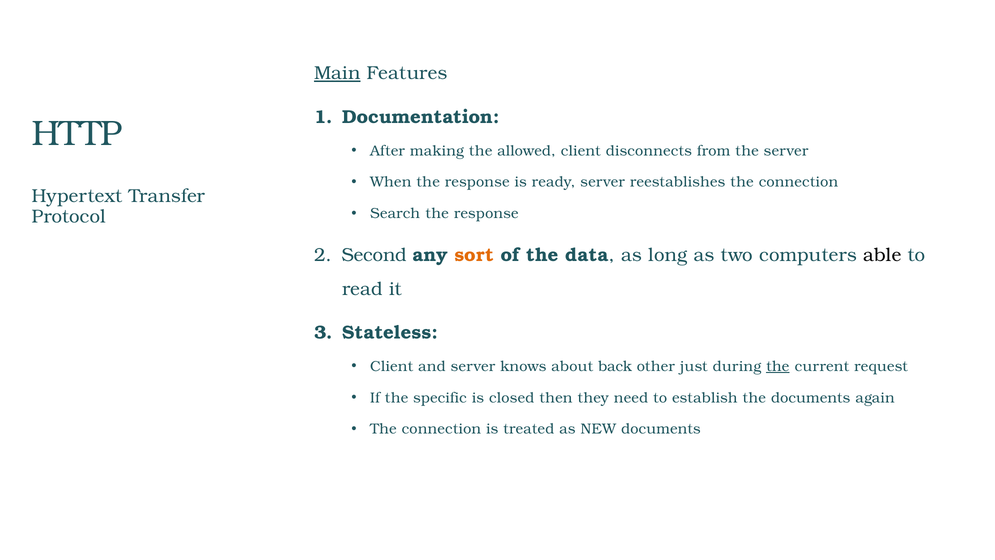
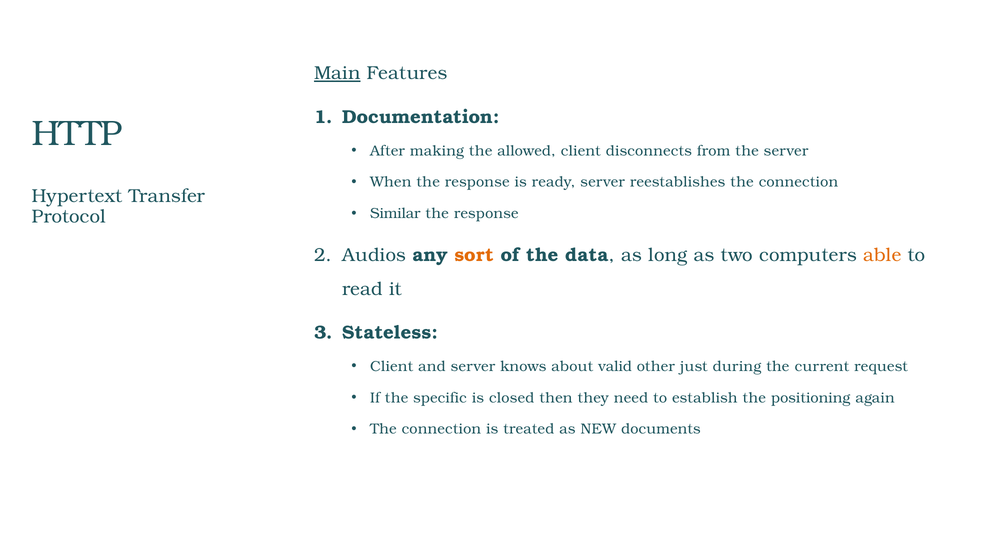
Search: Search -> Similar (395, 213)
Second: Second -> Audios (374, 255)
able colour: black -> orange (882, 255)
back: back -> valid (615, 366)
the underline: present -> none (778, 366)
the documents: documents -> positioning (811, 398)
